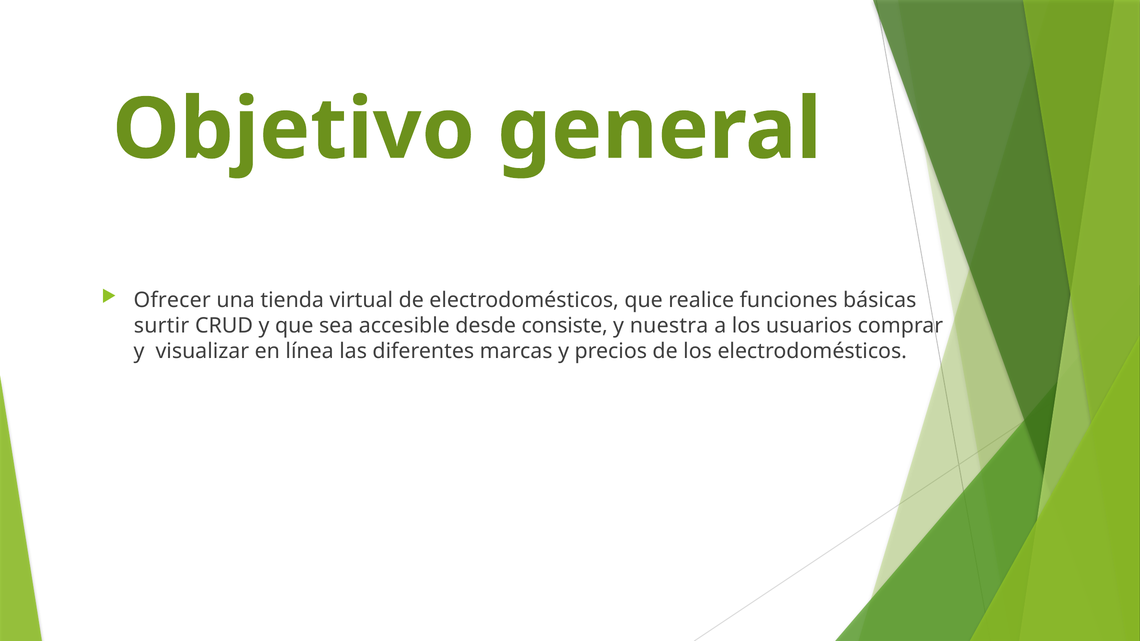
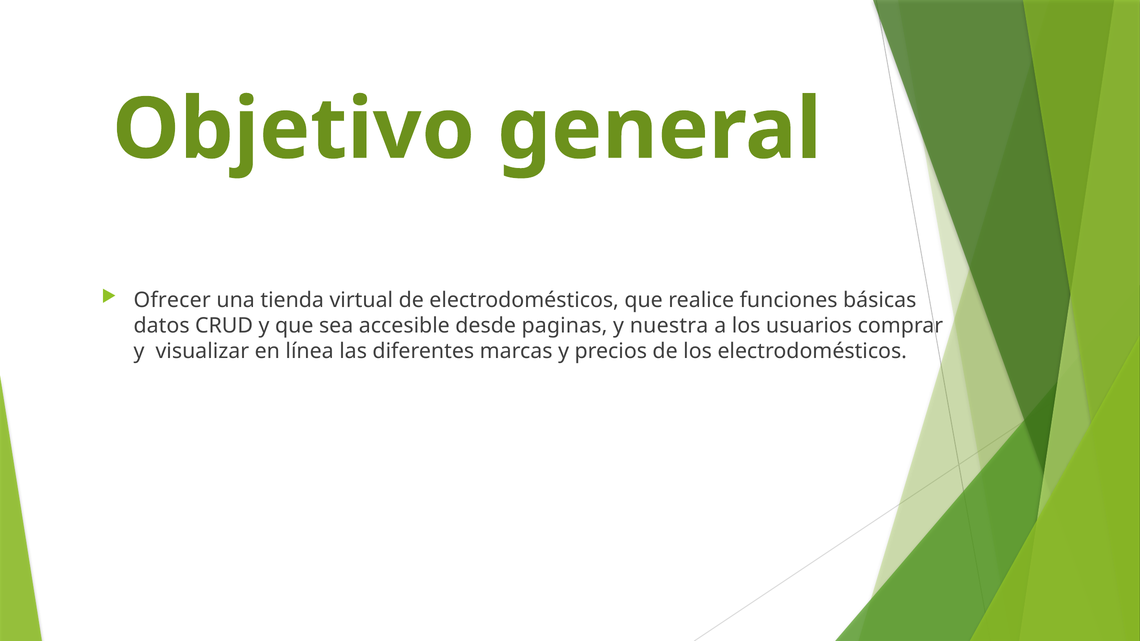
surtir: surtir -> datos (162, 326)
consiste: consiste -> paginas (564, 326)
